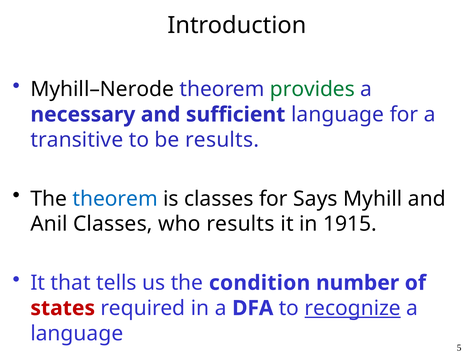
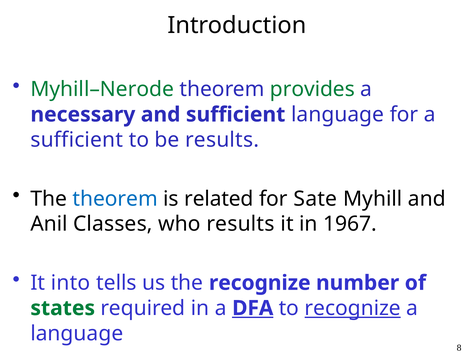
Myhill–Nerode colour: black -> green (102, 89)
transitive: transitive -> sufficient (77, 140)
is classes: classes -> related (219, 199)
Says: Says -> Sate (315, 199)
1915: 1915 -> 1967 (350, 224)
that: that -> into (71, 283)
the condition: condition -> recognize (260, 283)
states colour: red -> green (63, 309)
DFA underline: none -> present (253, 309)
5: 5 -> 8 (459, 348)
